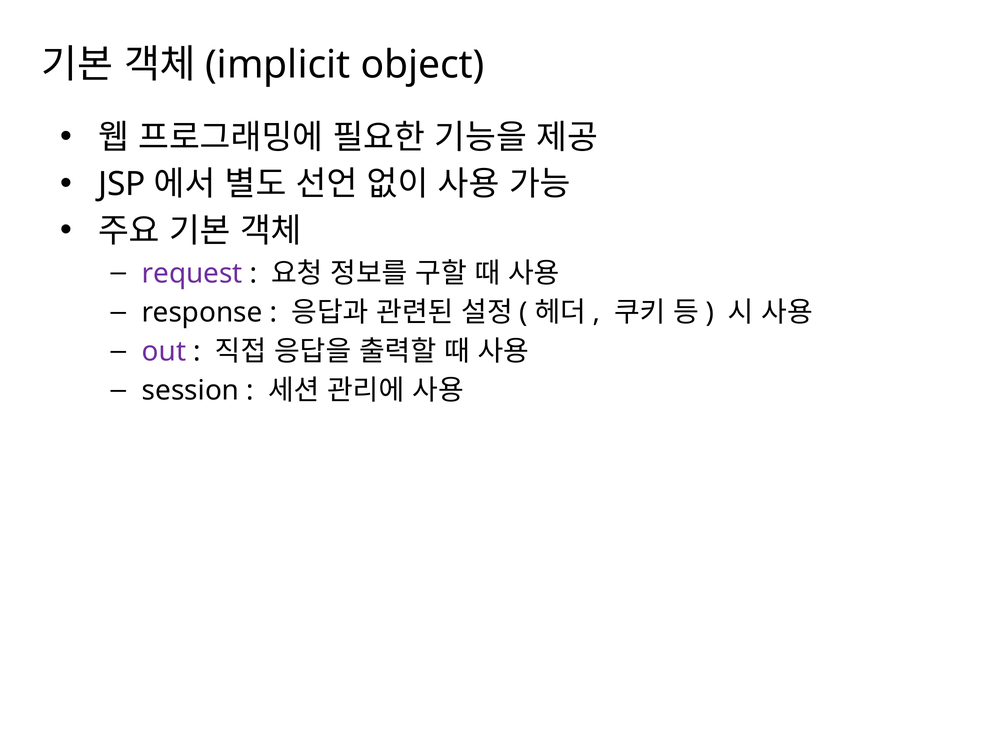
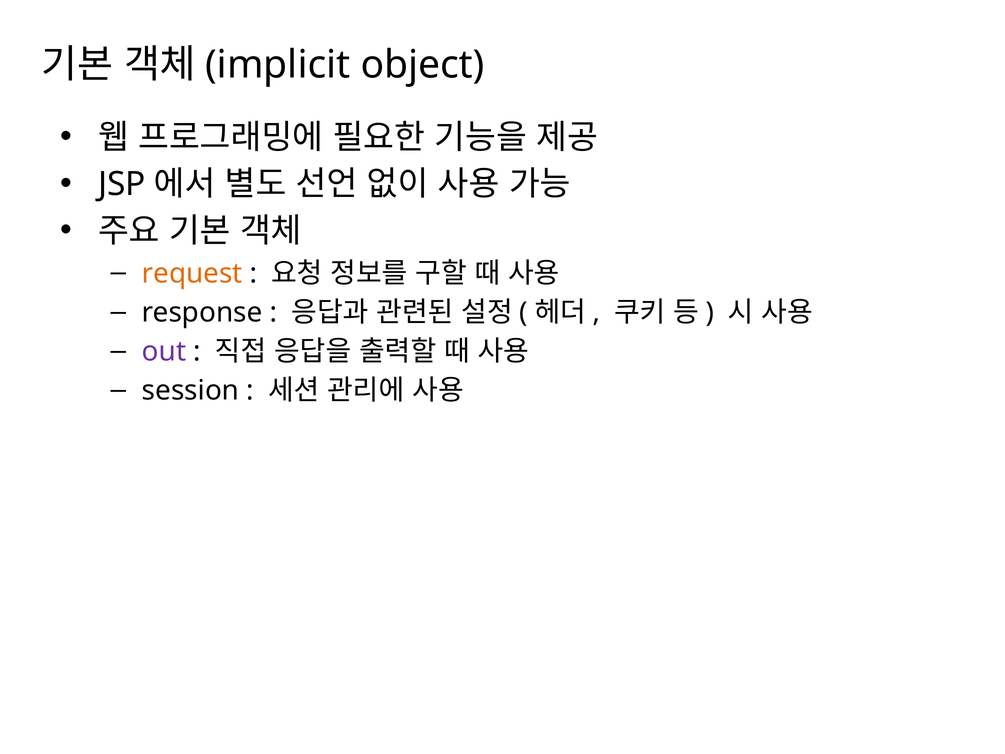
request colour: purple -> orange (192, 273)
